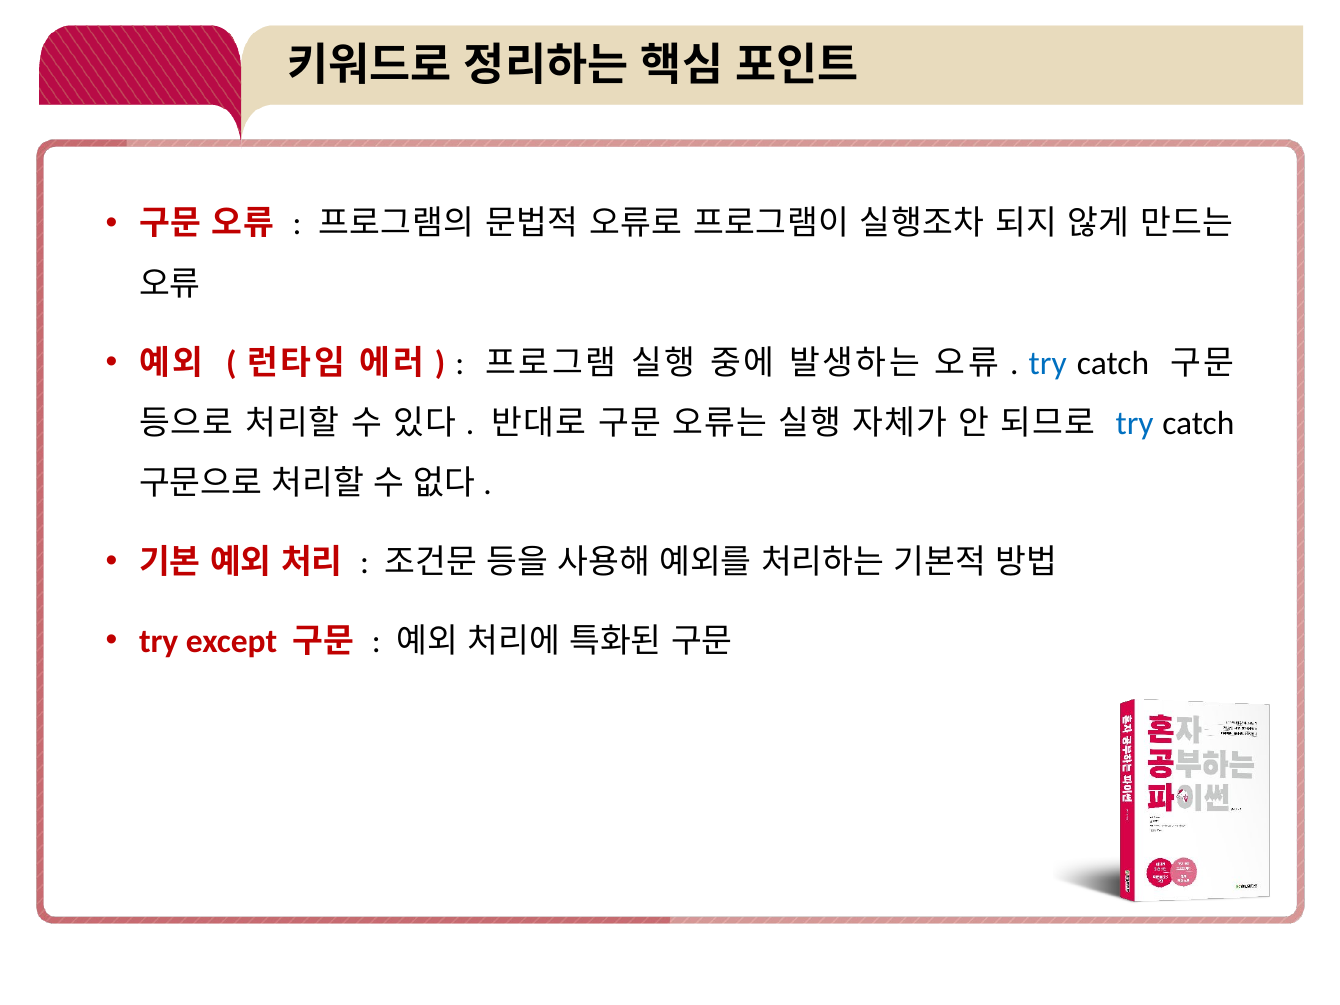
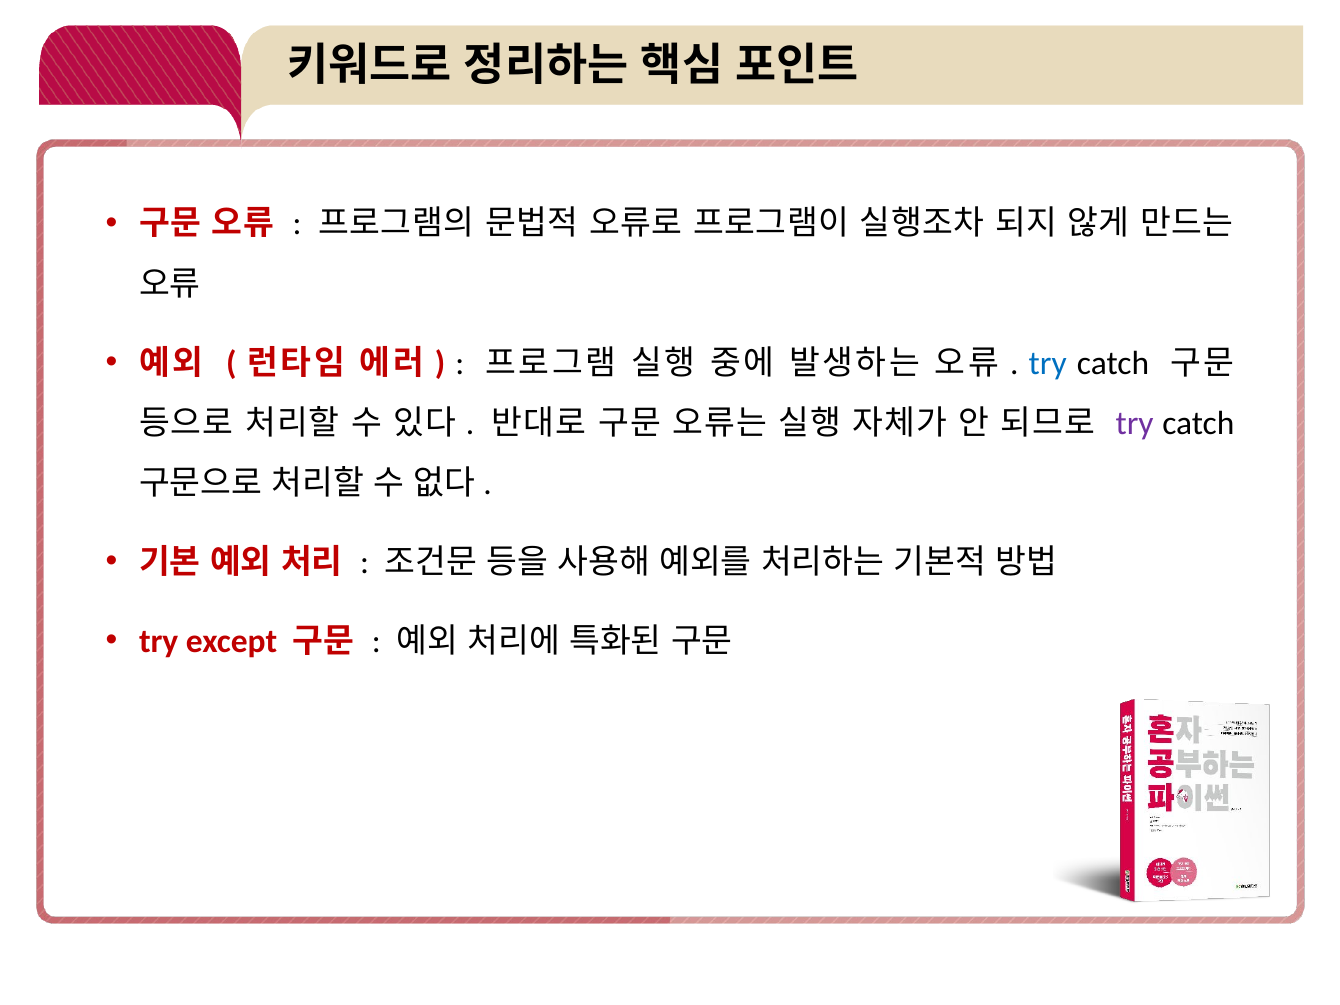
try colour: blue -> purple (1135, 423)
